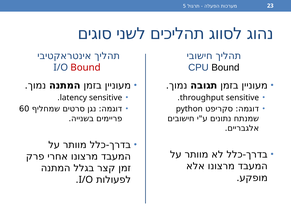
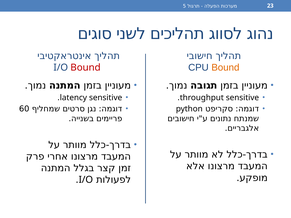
Bound colour: black -> orange (225, 68)
